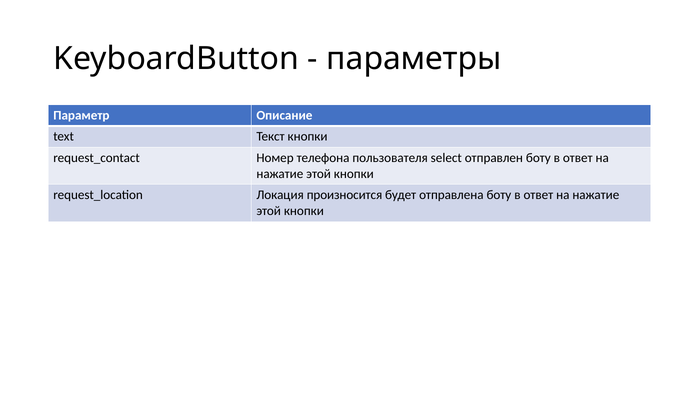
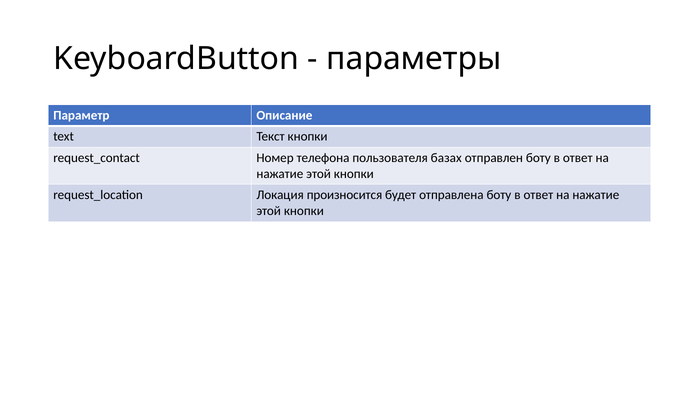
select: select -> базах (446, 158)
